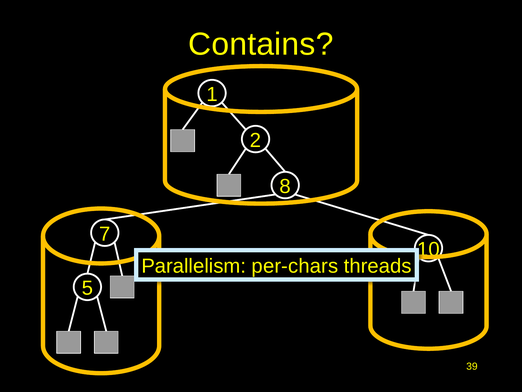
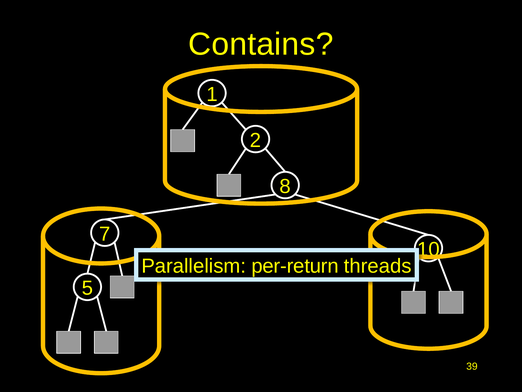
per-chars: per-chars -> per-return (295, 266)
